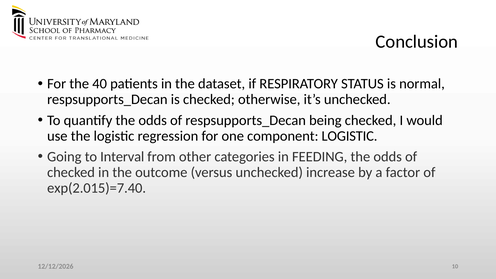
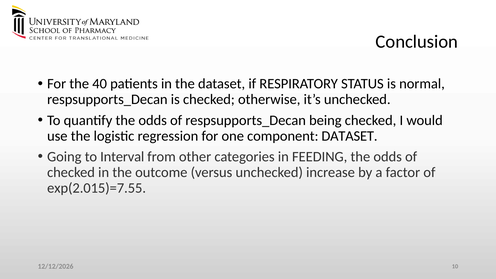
component LOGISTIC: LOGISTIC -> DATASET (349, 136)
exp(2.015)=7.40: exp(2.015)=7.40 -> exp(2.015)=7.55 (97, 188)
